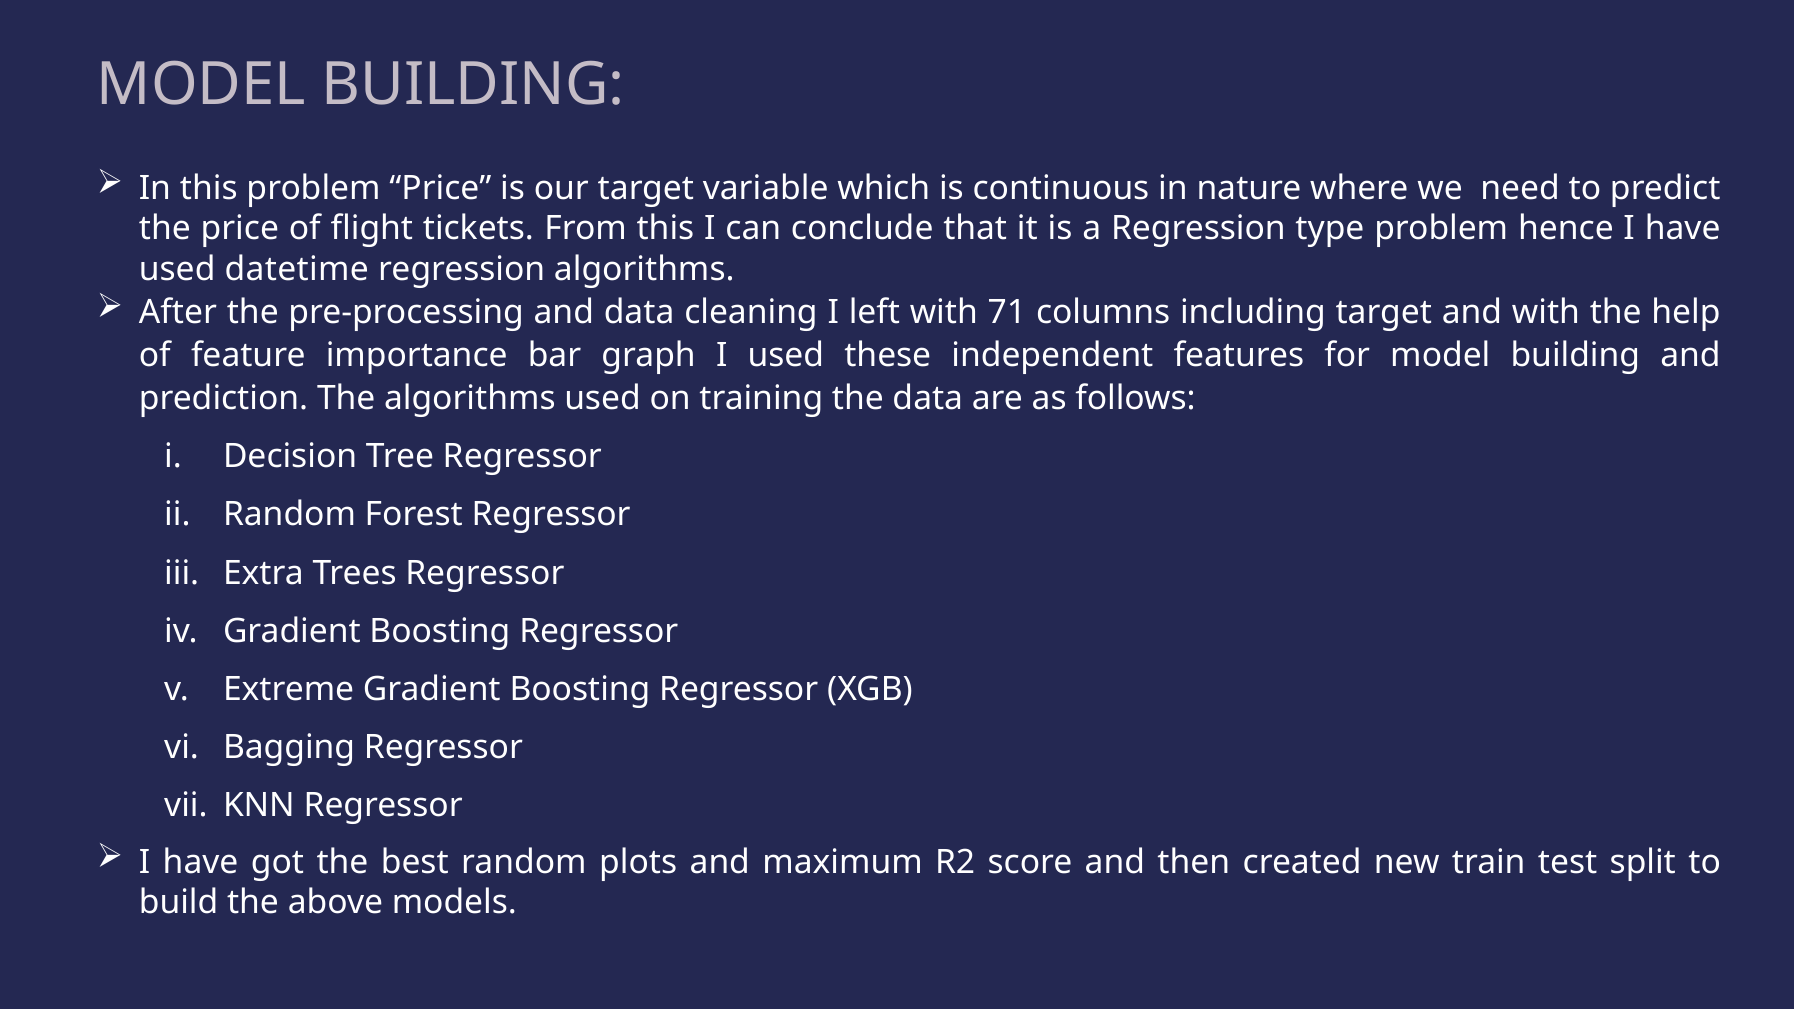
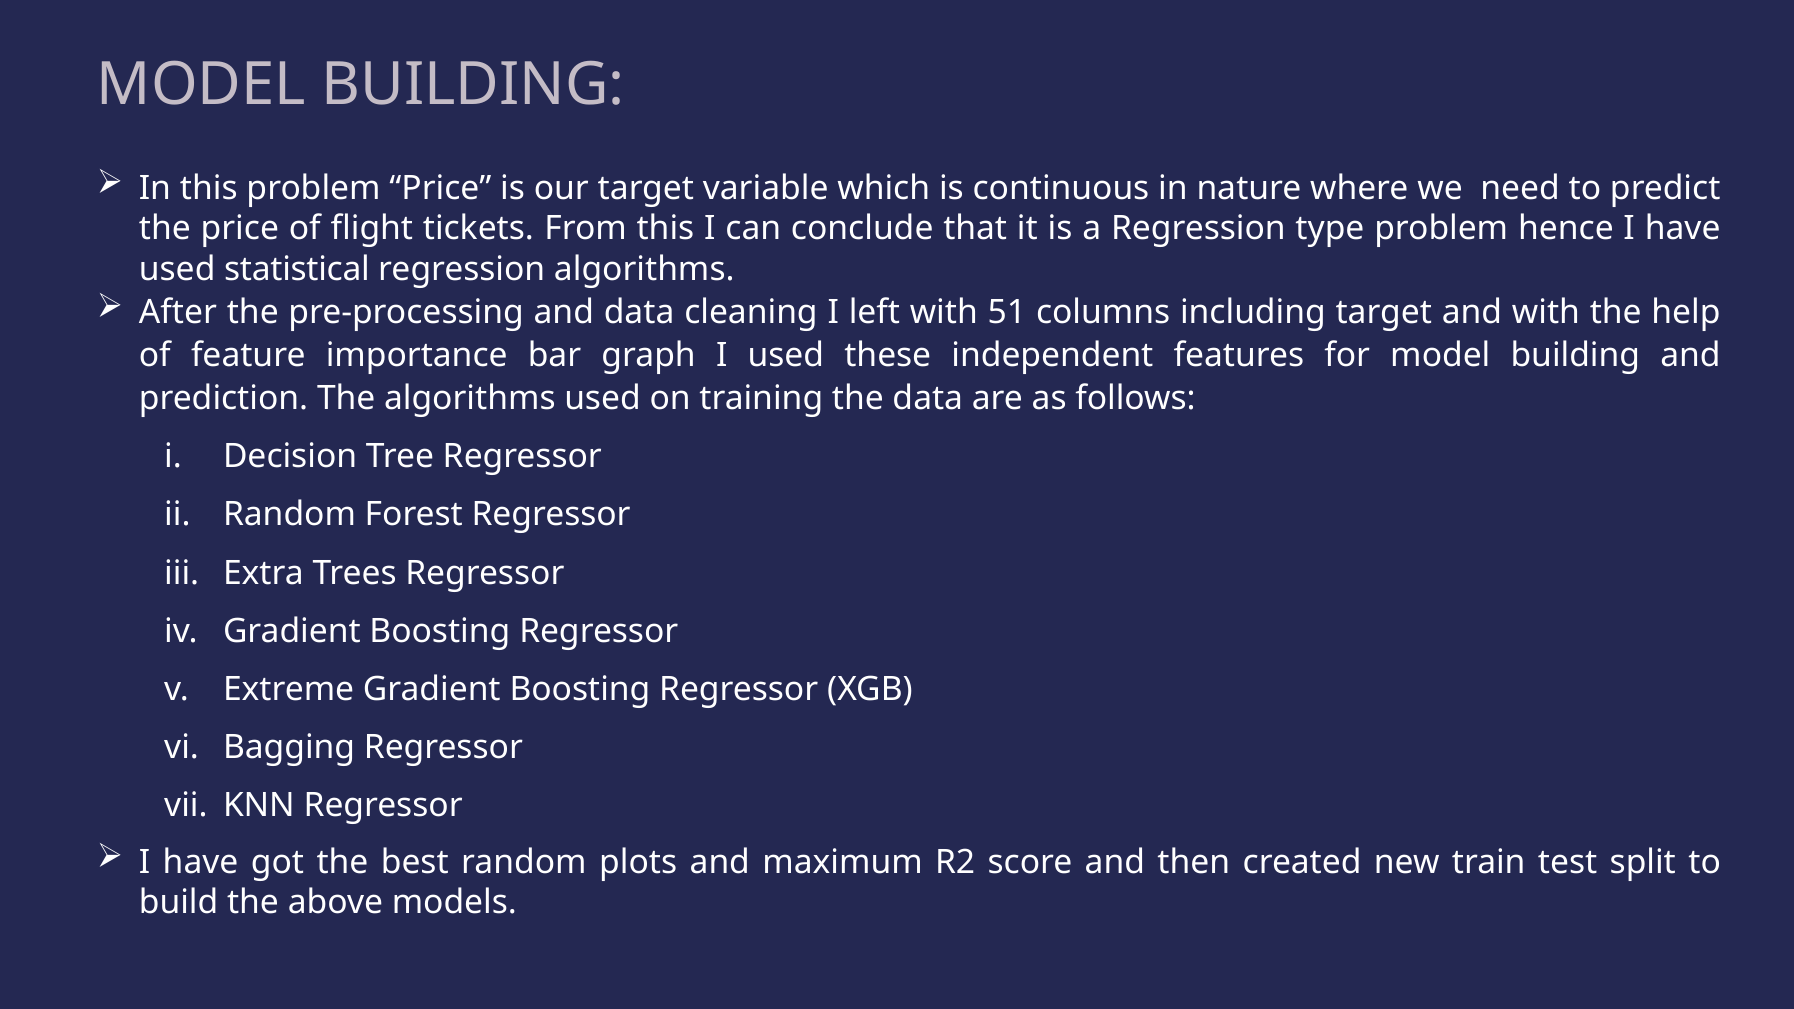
datetime: datetime -> statistical (297, 269)
71: 71 -> 51 (1007, 312)
